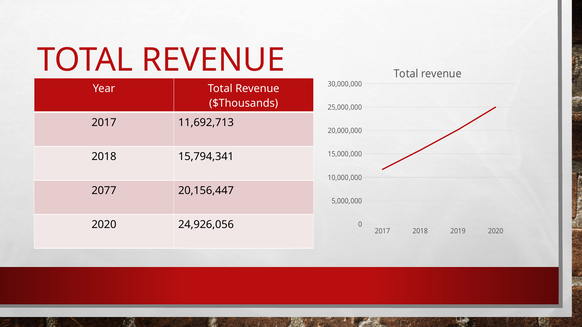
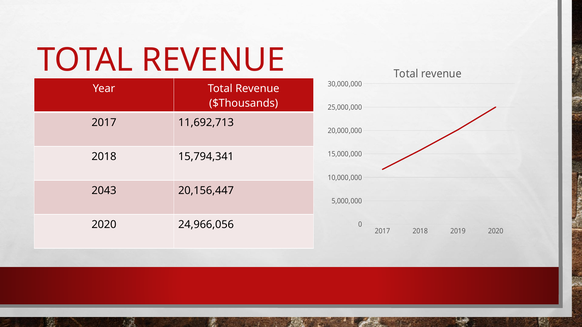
2077: 2077 -> 2043 (104, 191)
24,926,056: 24,926,056 -> 24,966,056 (206, 225)
